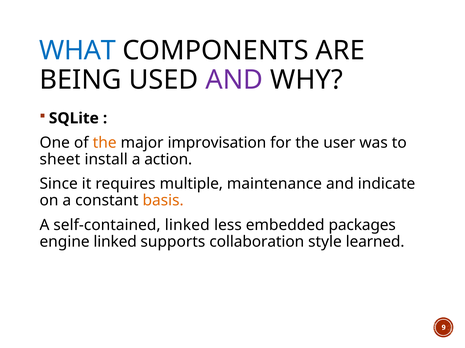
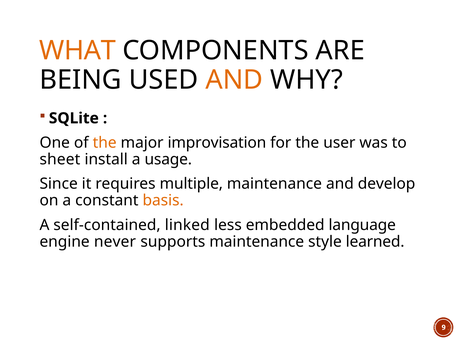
WHAT colour: blue -> orange (78, 51)
AND colour: purple -> orange (234, 80)
action: action -> usage (168, 160)
indicate: indicate -> develop (387, 184)
packages: packages -> language (362, 225)
engine linked: linked -> never (115, 242)
supports collaboration: collaboration -> maintenance (257, 242)
